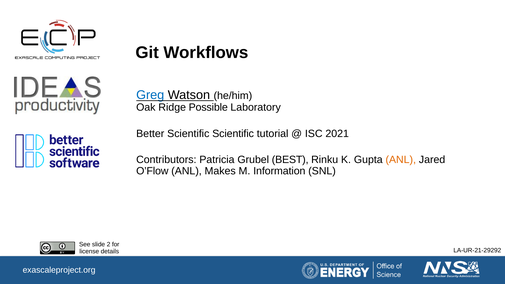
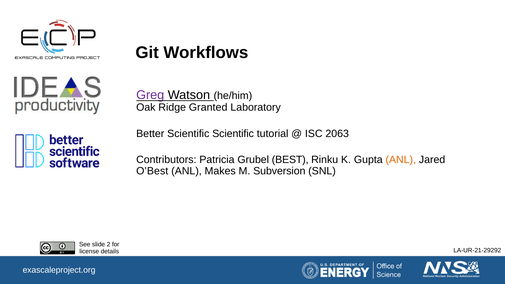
Greg colour: blue -> purple (150, 95)
Possible: Possible -> Granted (208, 108)
2021: 2021 -> 2063 (337, 134)
O’Flow: O’Flow -> O’Best (152, 171)
Information: Information -> Subversion (279, 171)
